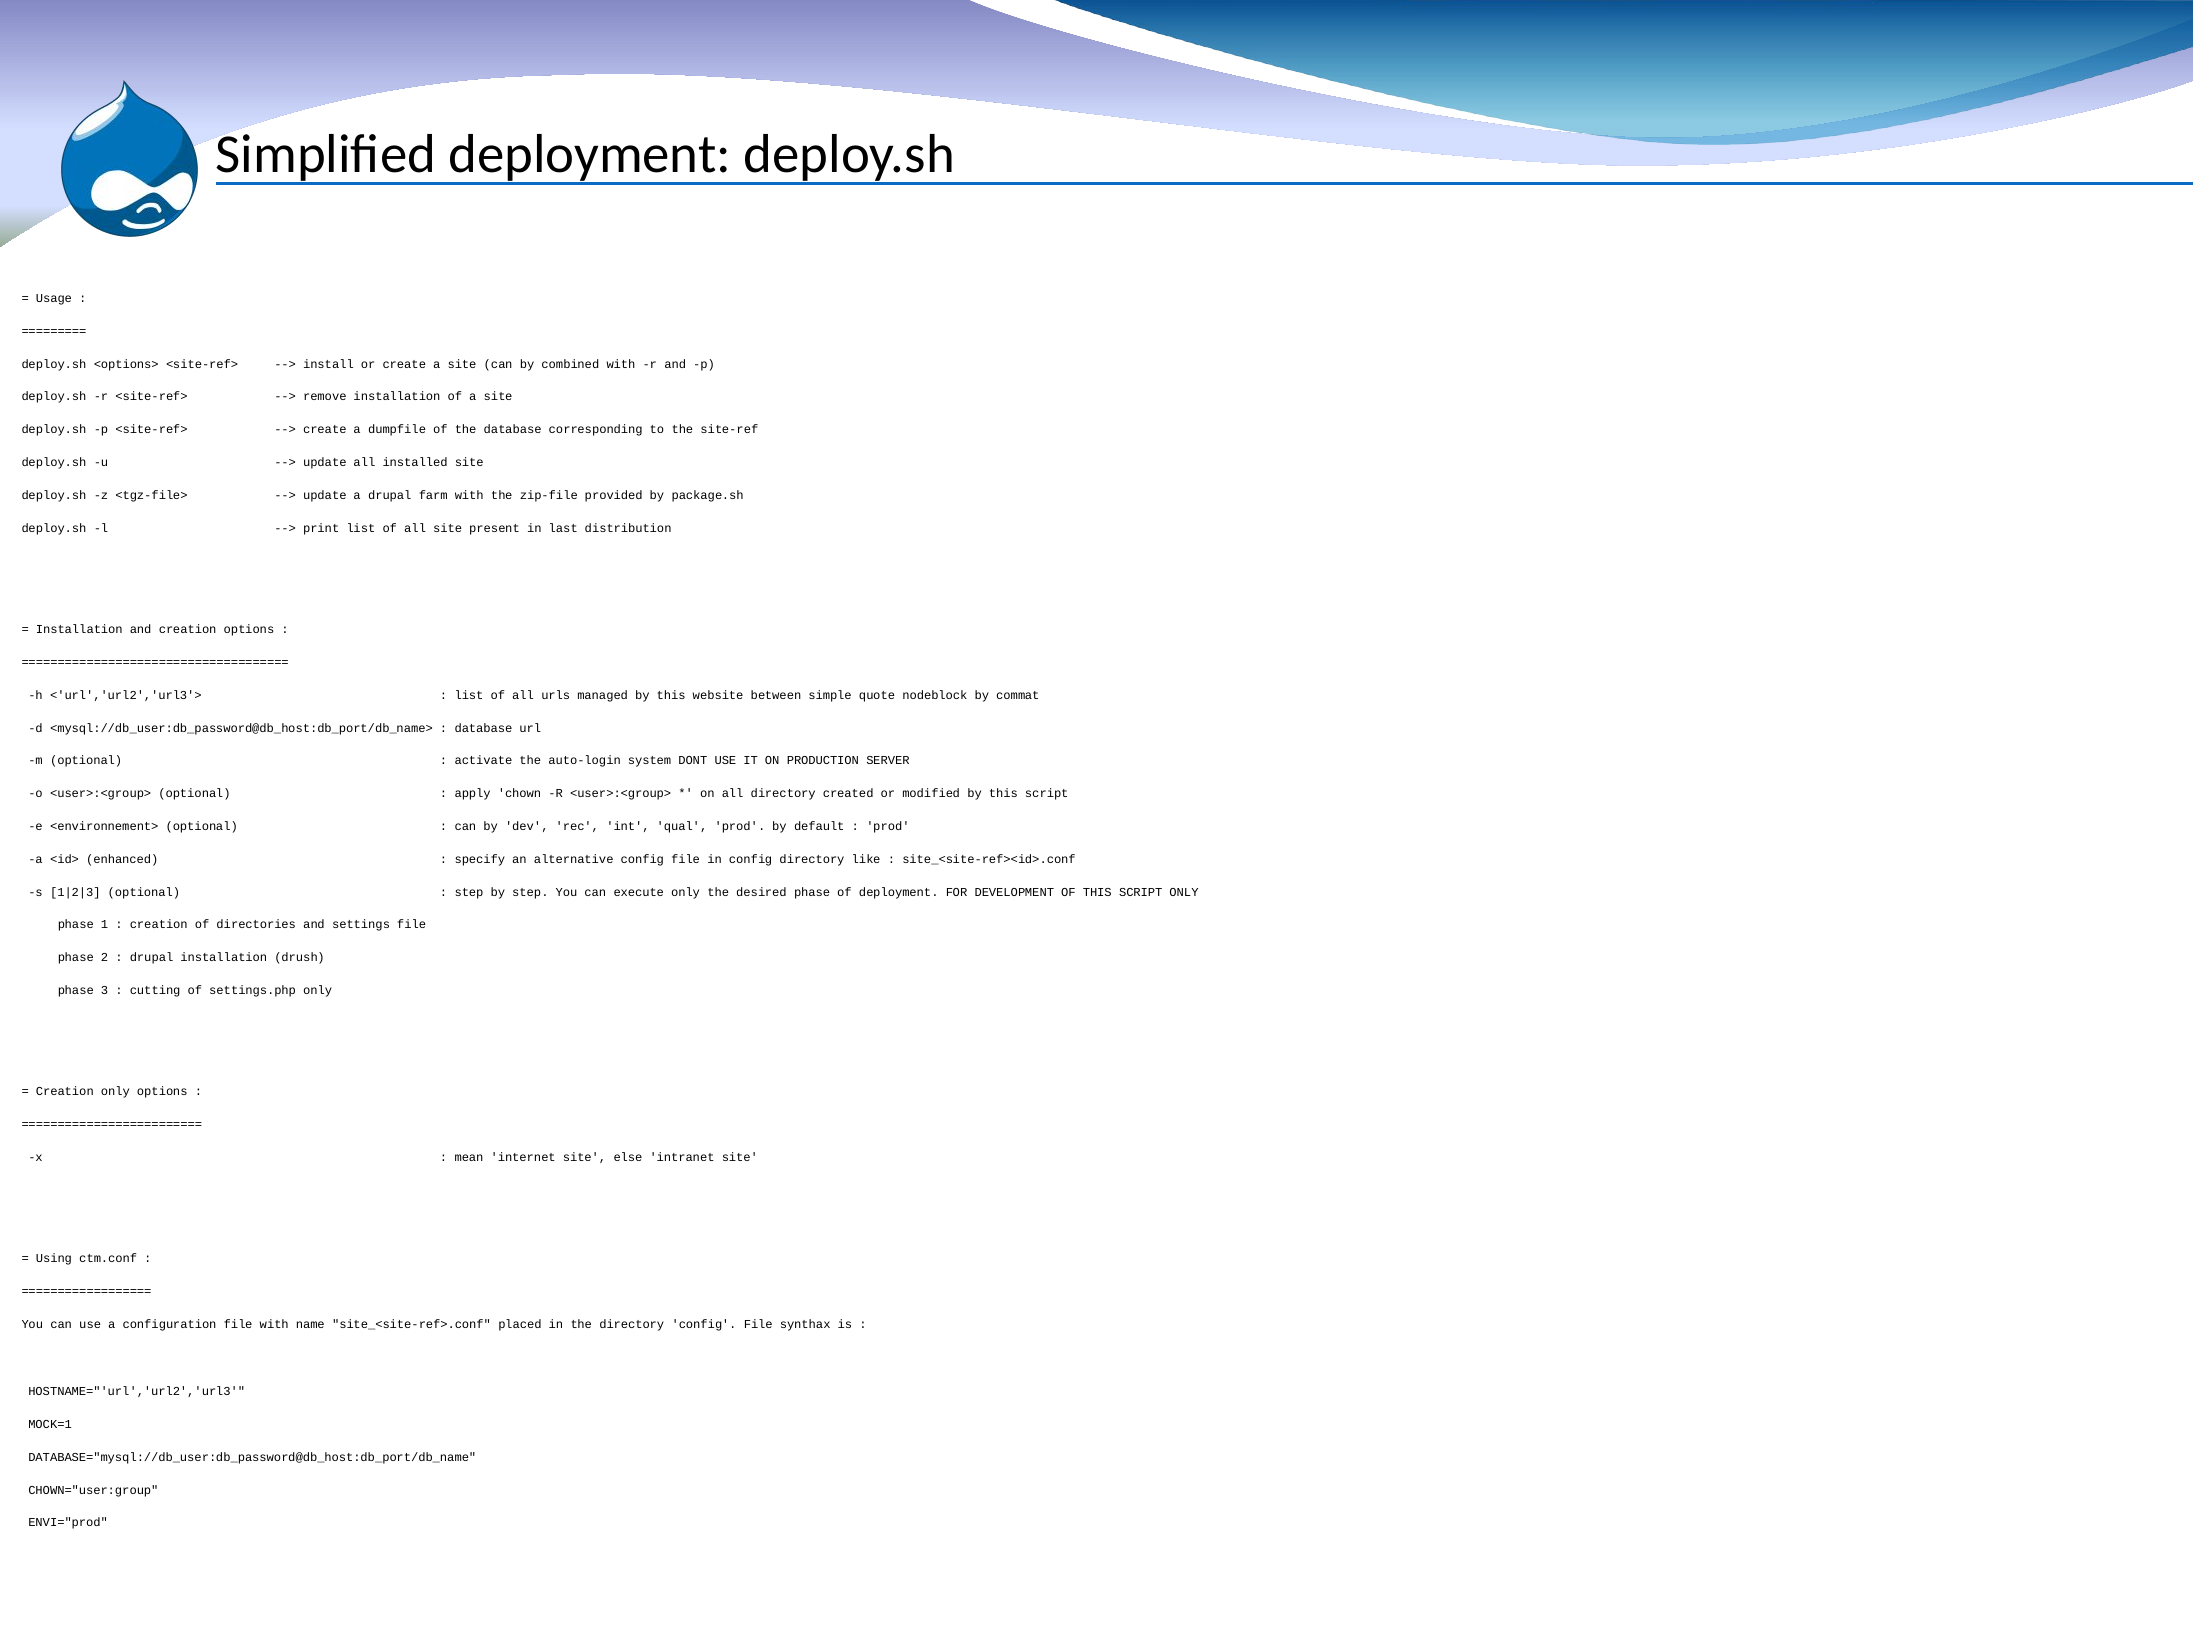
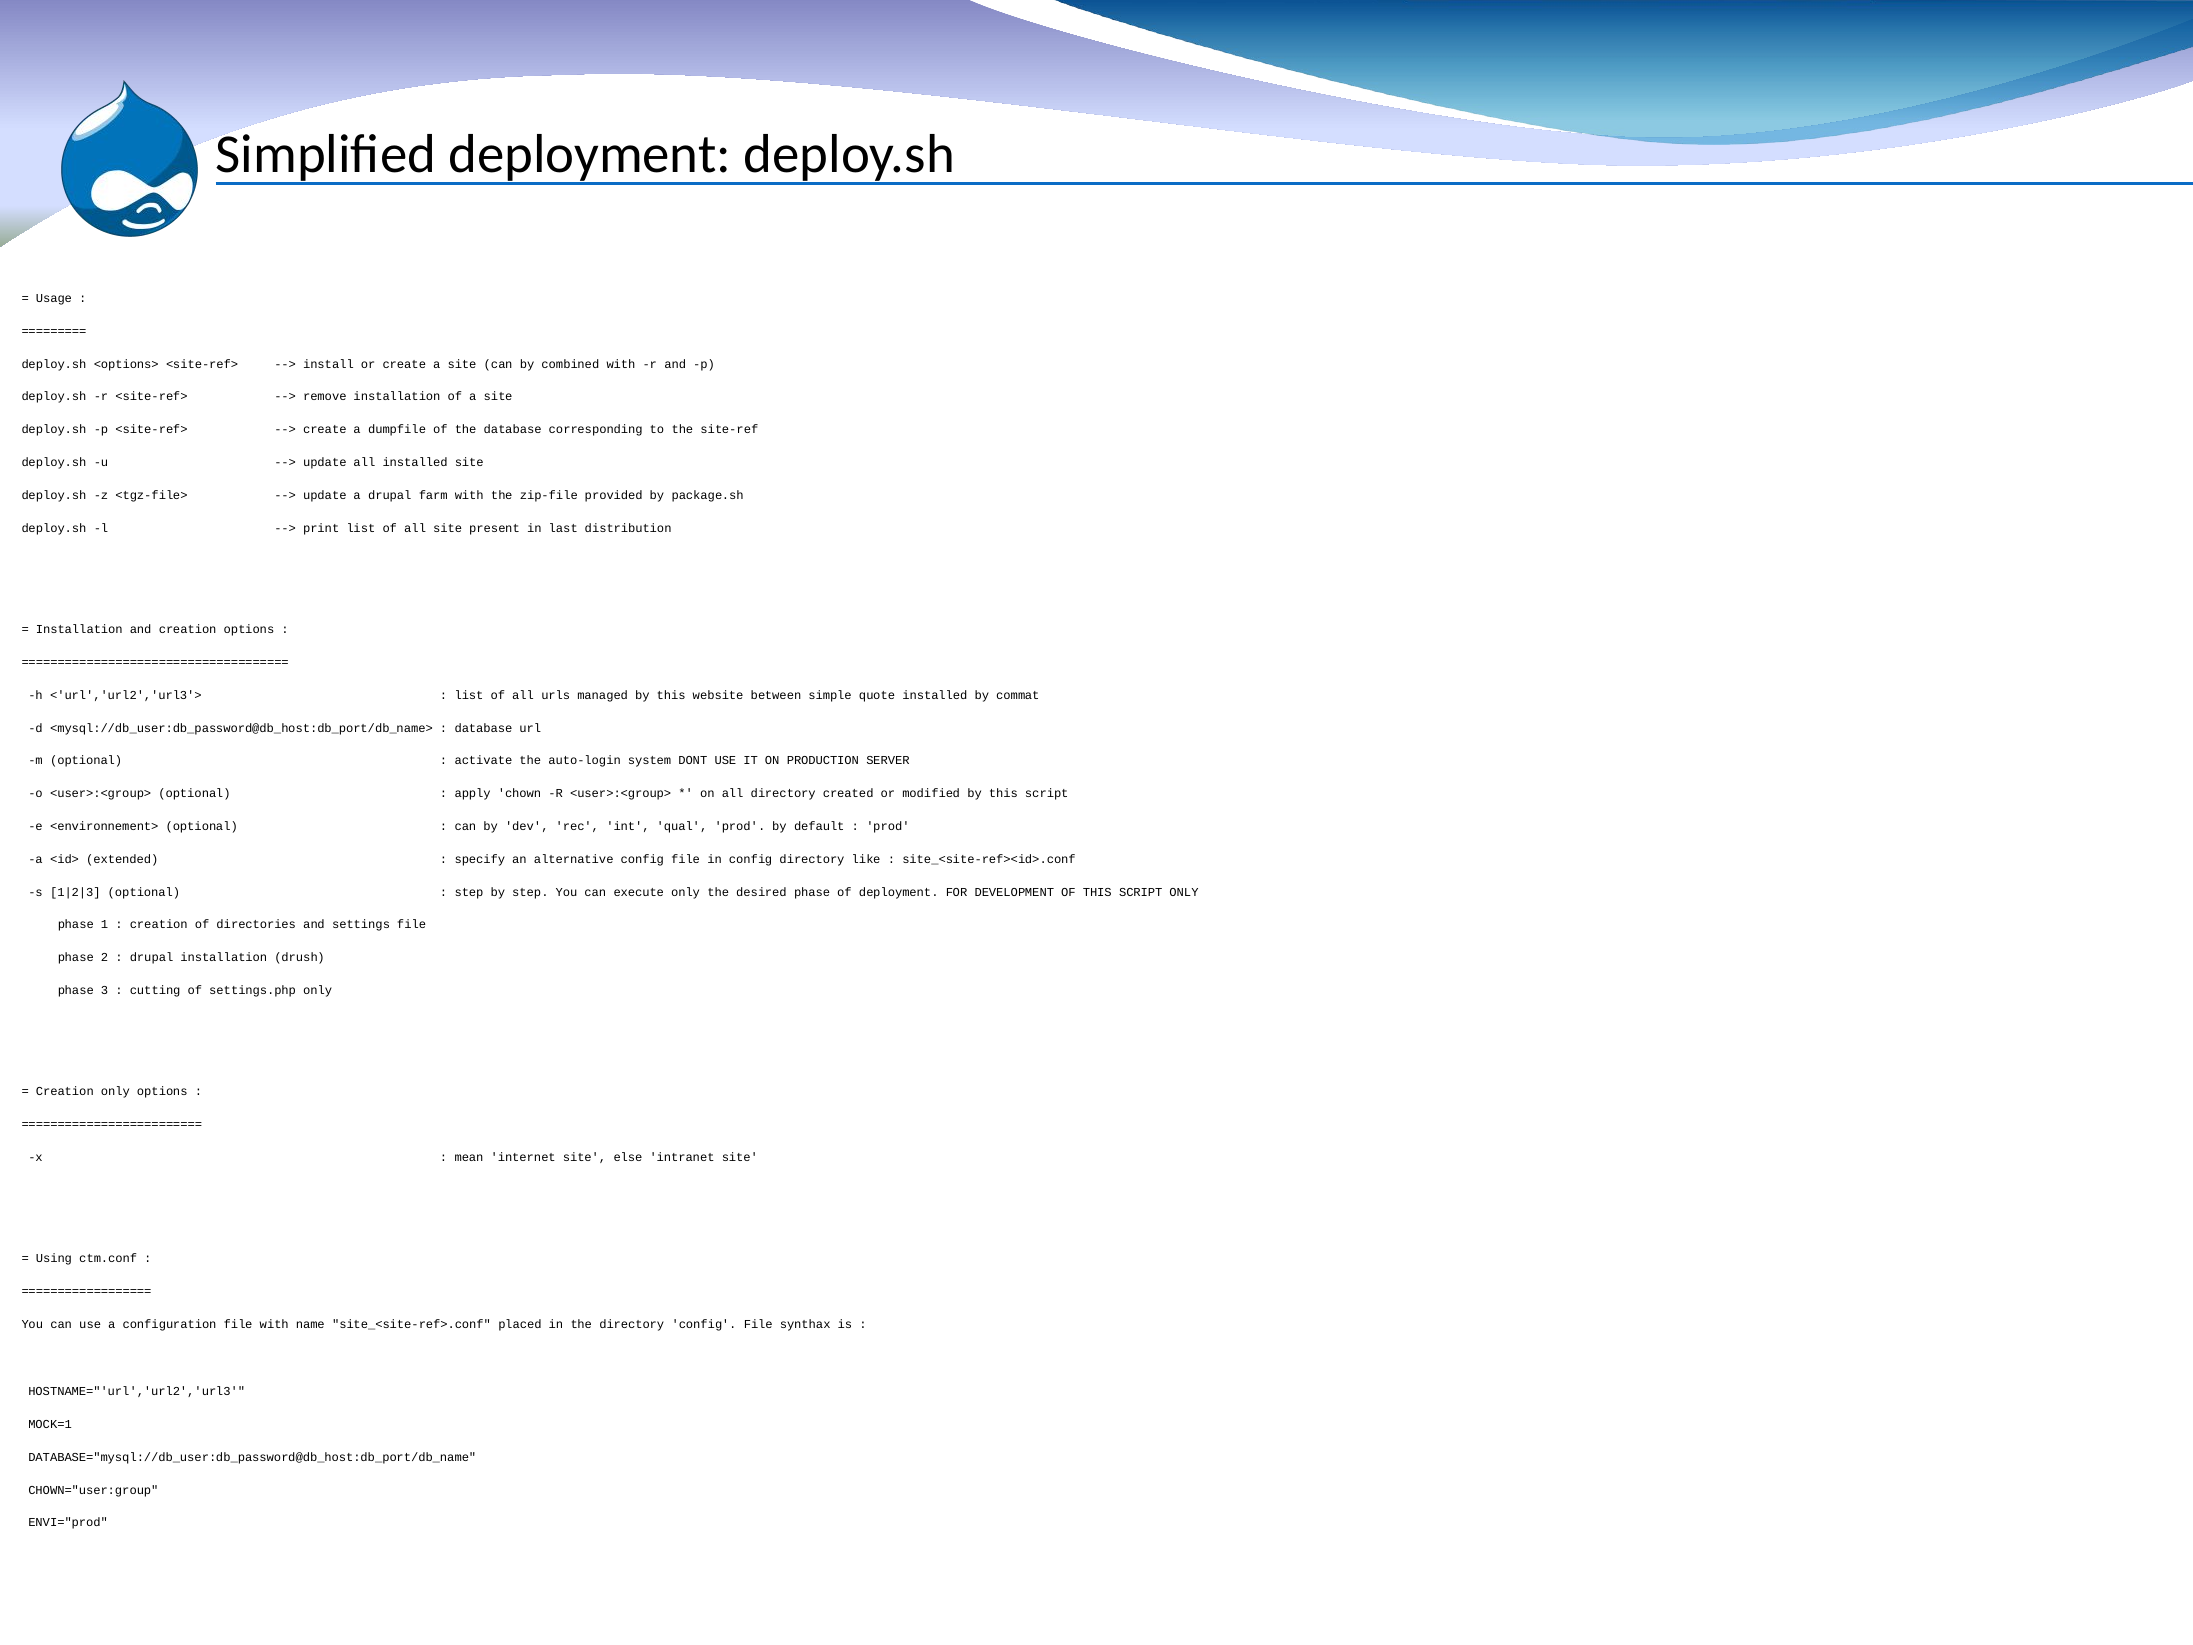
quote nodeblock: nodeblock -> installed (935, 695)
enhanced: enhanced -> extended (122, 859)
